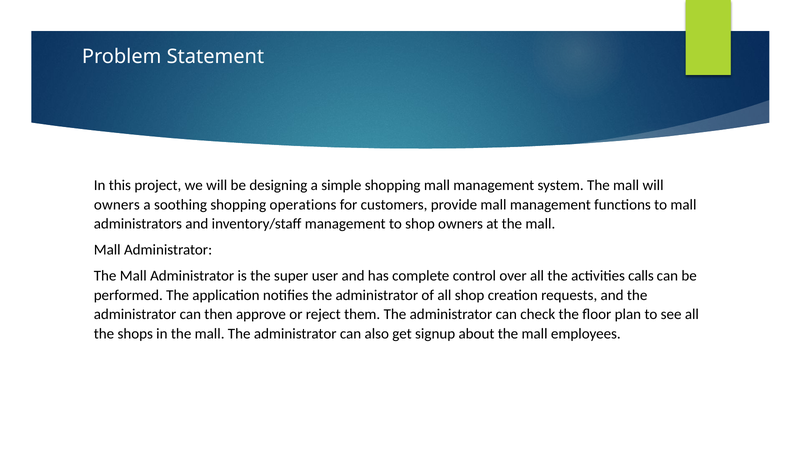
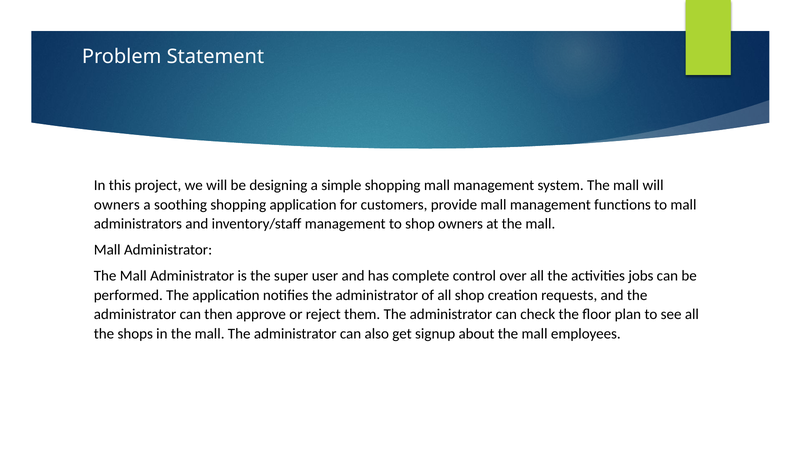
shopping operations: operations -> application (303, 205)
calls: calls -> jobs (641, 276)
